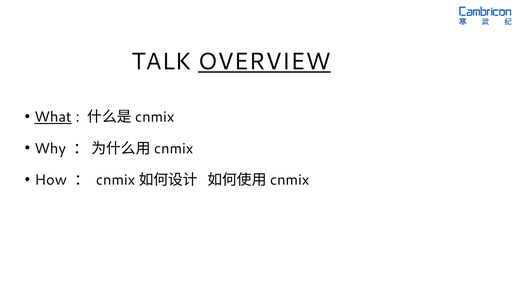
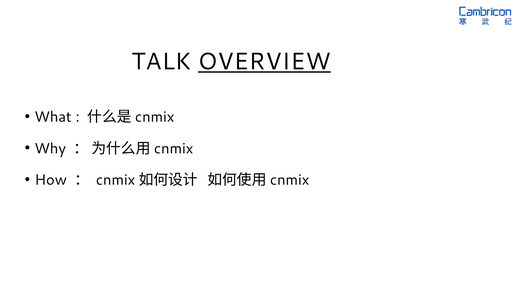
What underline: present -> none (53, 117)
